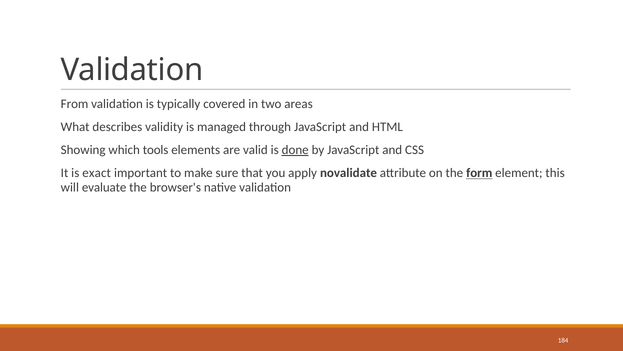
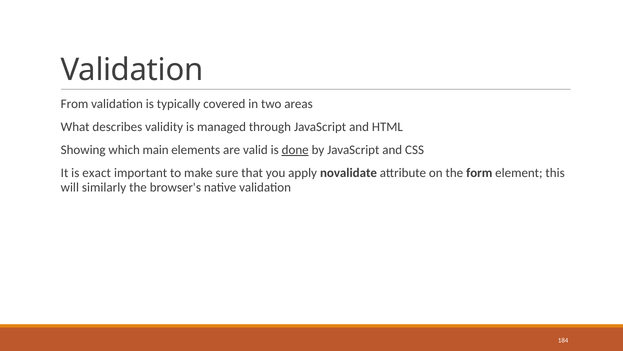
tools: tools -> main (156, 150)
form underline: present -> none (479, 173)
evaluate: evaluate -> similarly (104, 187)
